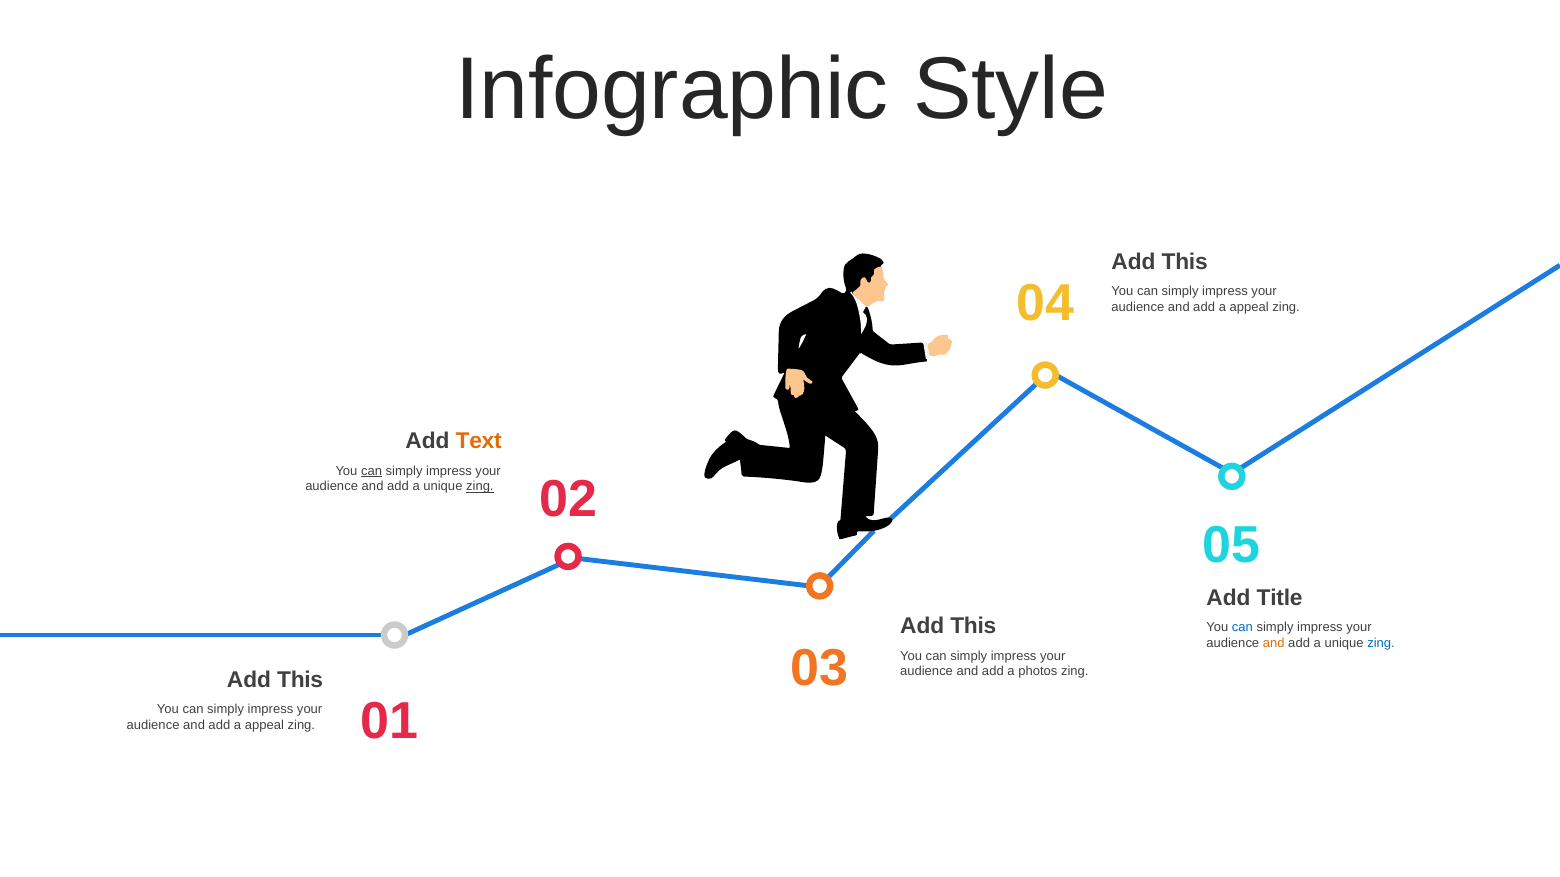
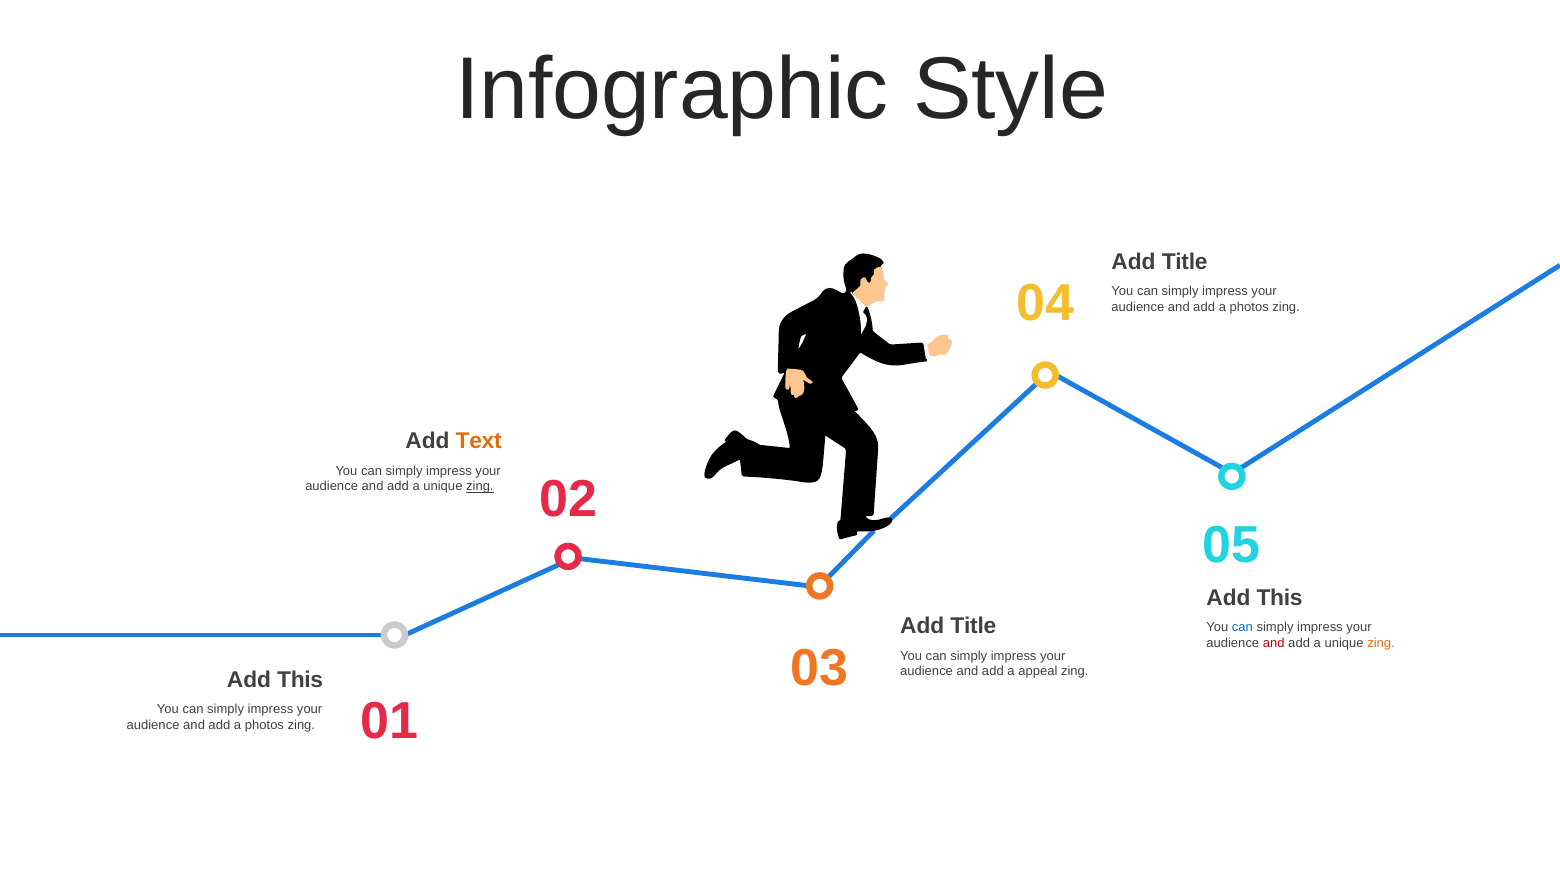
This: This -> Title (1185, 262)
appeal: appeal -> photos (1249, 307)
can underline: present -> none (372, 471)
Title: Title -> This (1280, 598)
This: This -> Title (973, 627)
and colour: orange -> red (1274, 643)
zing colour: blue -> orange (1381, 643)
photos: photos -> appeal (1038, 672)
appeal: appeal -> photos (264, 725)
